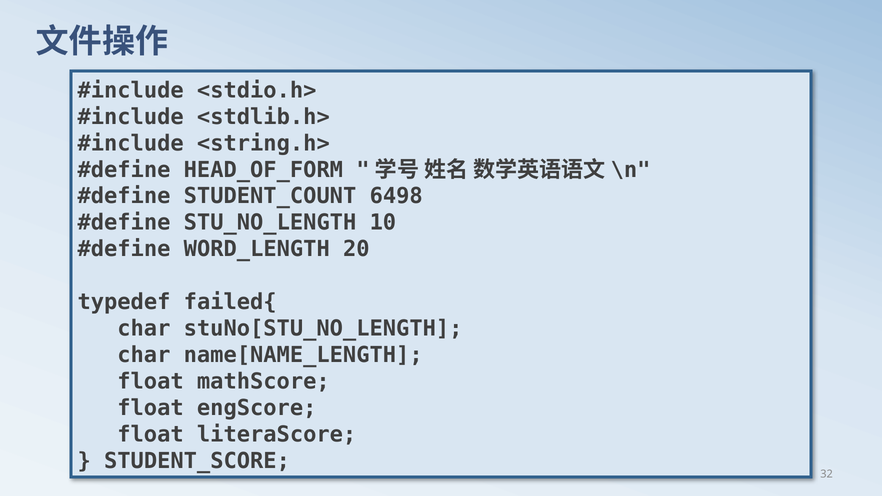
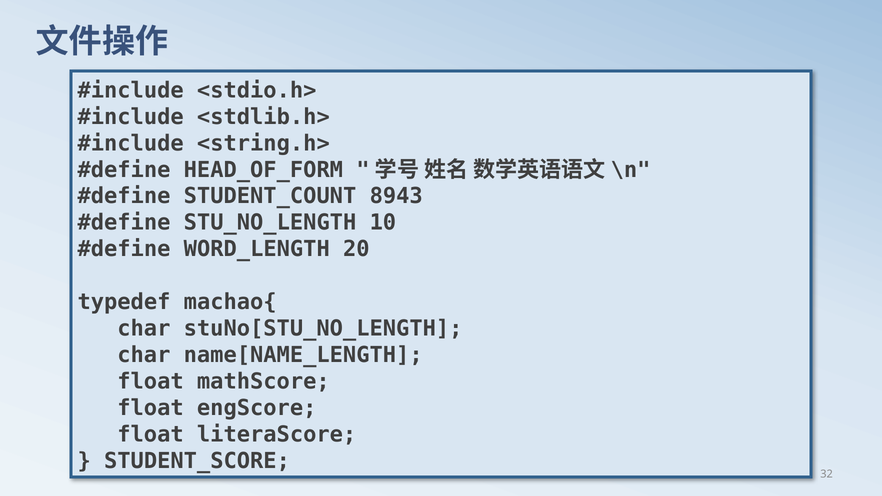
6498: 6498 -> 8943 (396, 196)
failed{: failed{ -> machao{ (230, 302)
